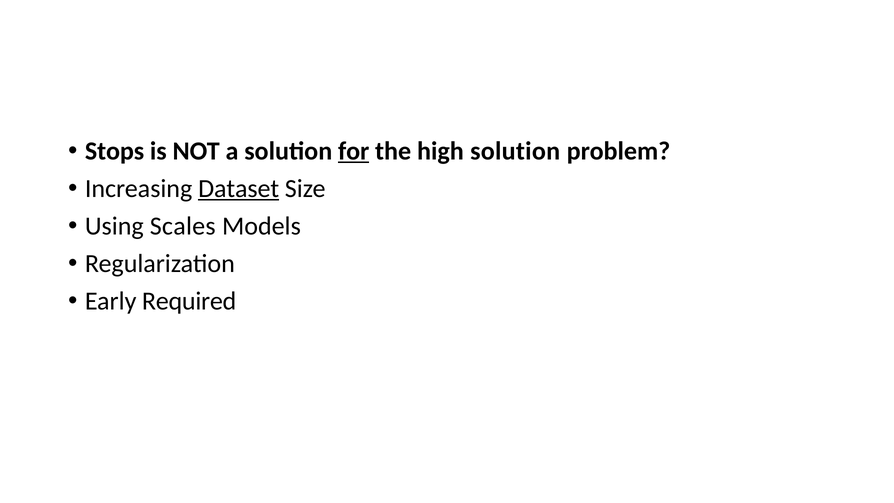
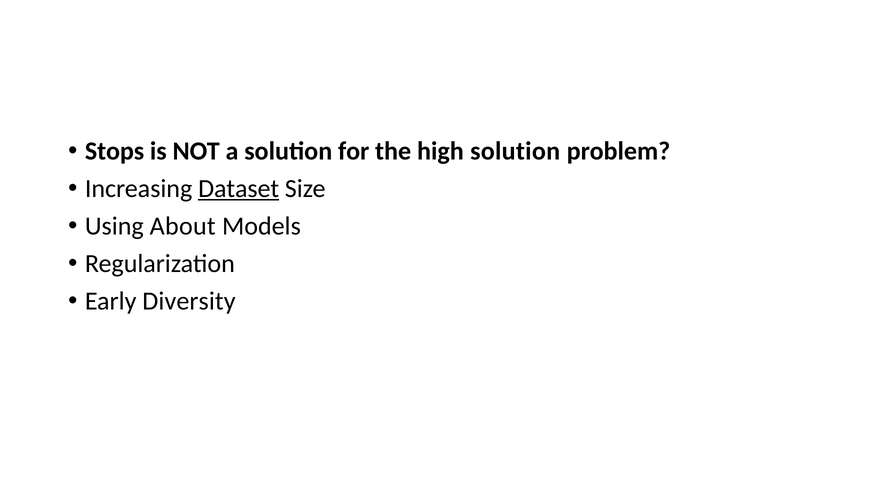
for underline: present -> none (354, 151)
Scales: Scales -> About (183, 226)
Required: Required -> Diversity (189, 301)
